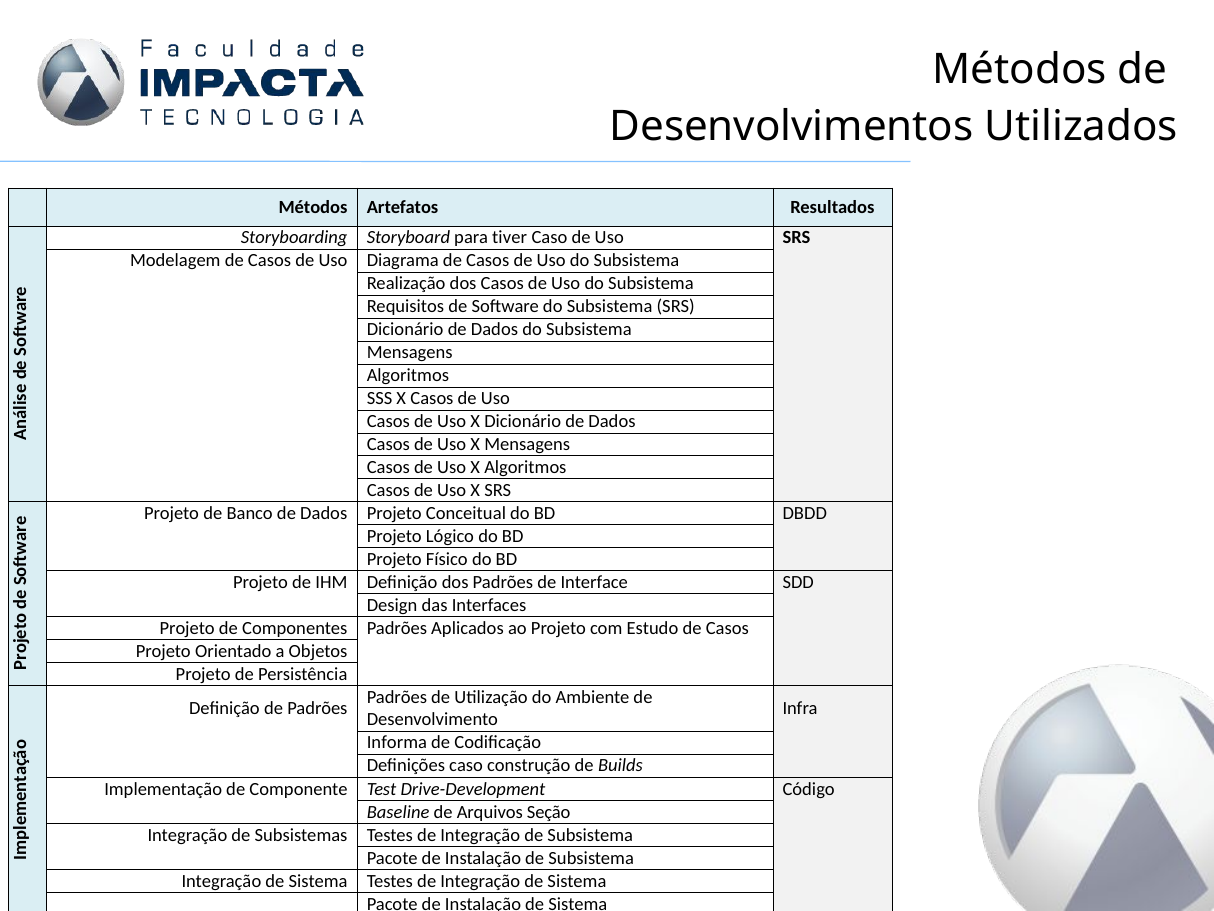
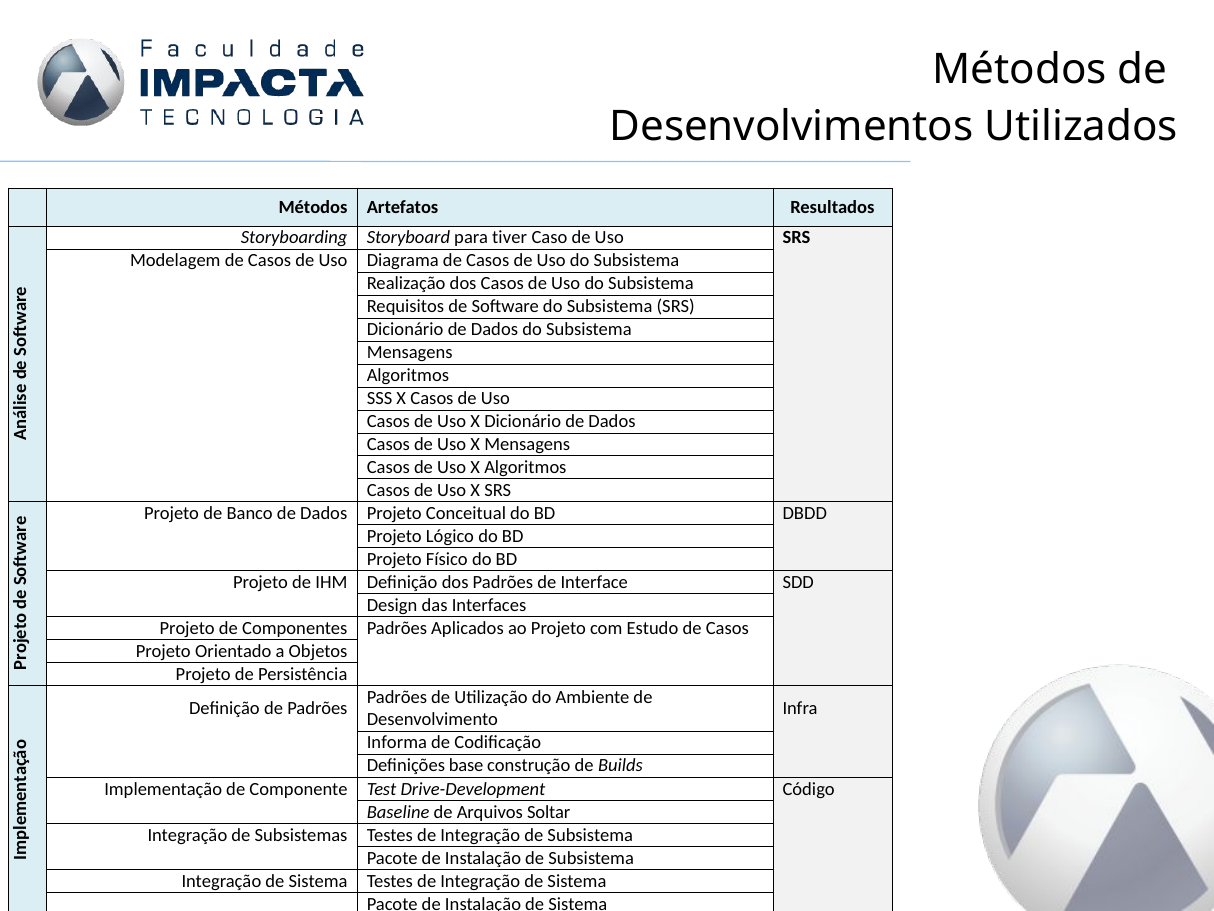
Definições caso: caso -> base (466, 765)
Seção: Seção -> Soltar (549, 812)
